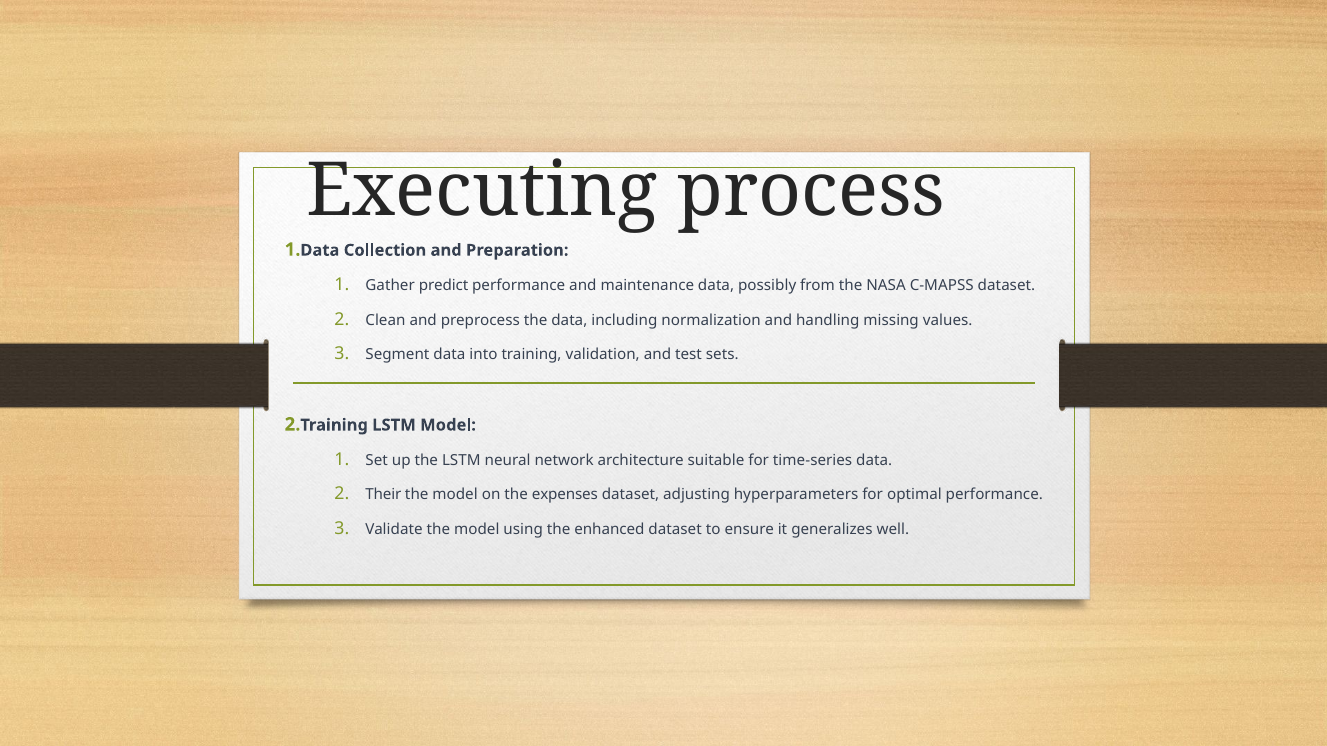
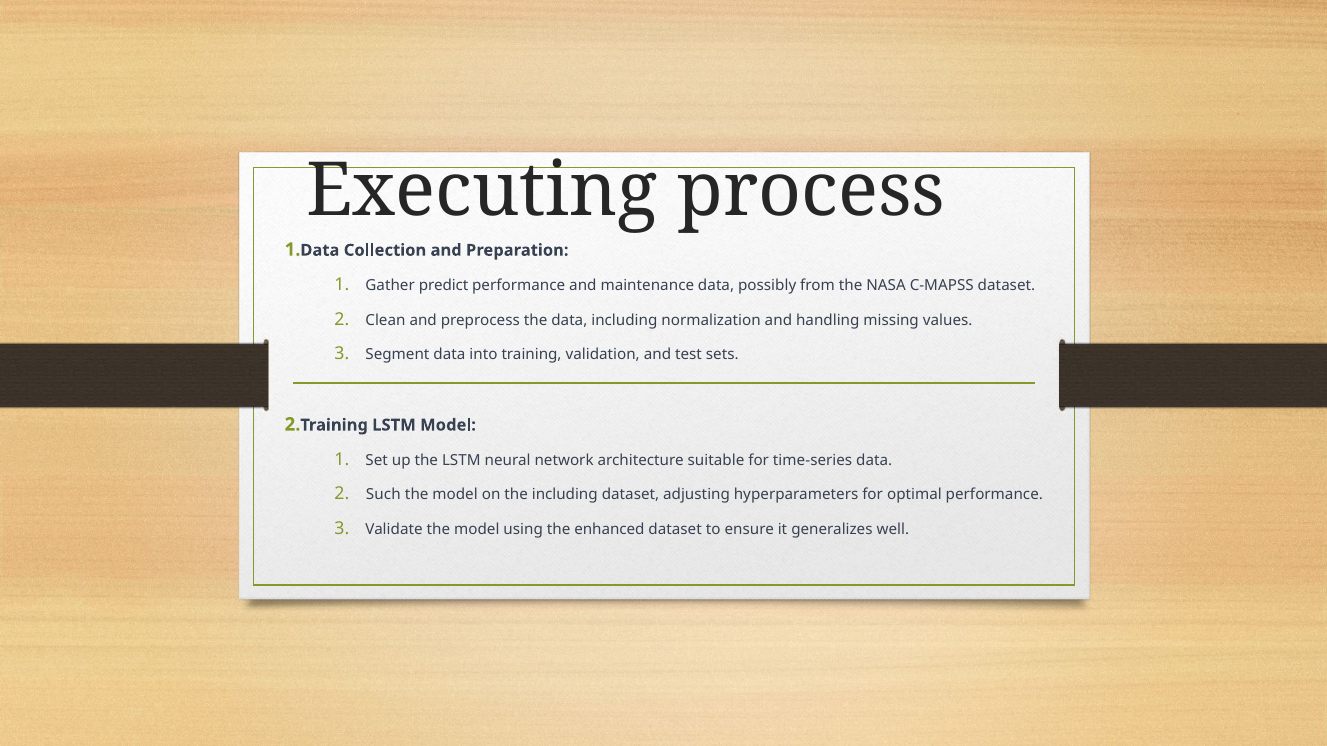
Their: Their -> Such (383, 495)
the expenses: expenses -> including (565, 495)
